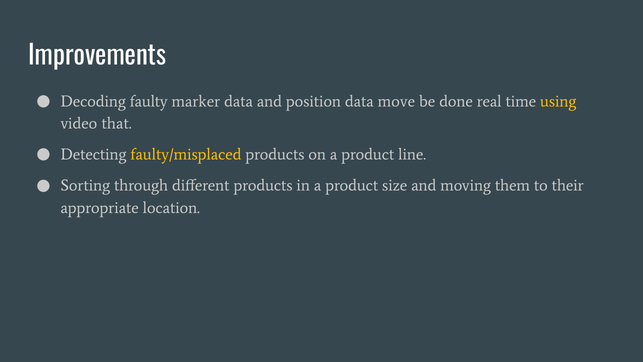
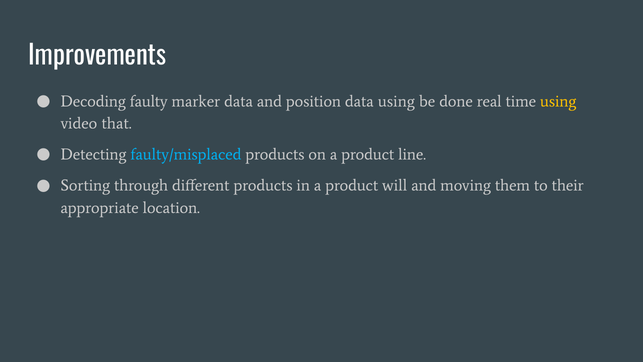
data move: move -> using (396, 101)
faulty/misplaced colour: yellow -> light blue (186, 154)
size: size -> will (395, 186)
